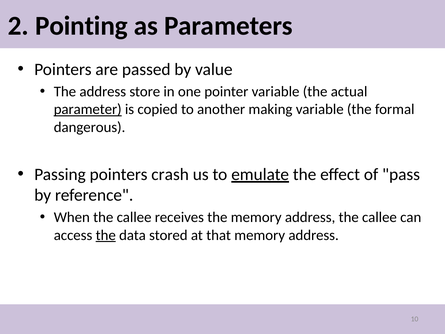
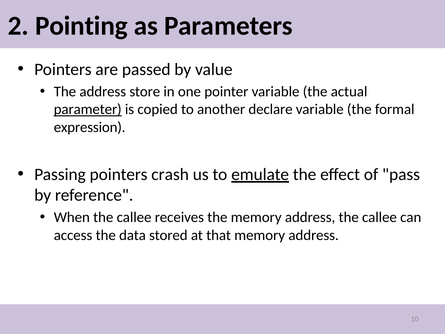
making: making -> declare (271, 109)
dangerous: dangerous -> expression (90, 127)
the underline: present -> none (106, 235)
